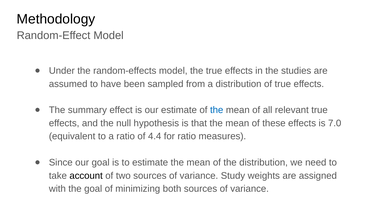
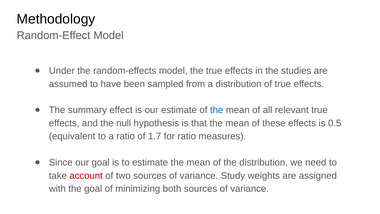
7.0: 7.0 -> 0.5 (335, 123)
4.4: 4.4 -> 1.7 (155, 136)
account colour: black -> red (86, 176)
